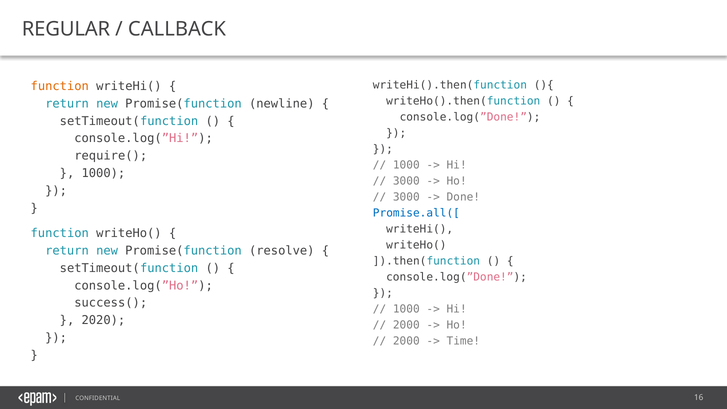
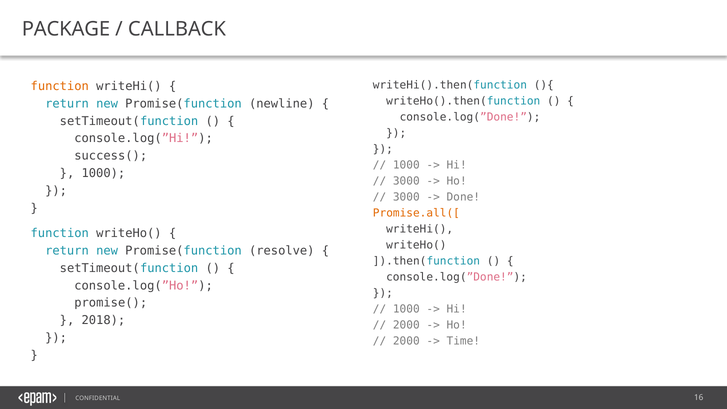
REGULAR: REGULAR -> PACKAGE (66, 29)
require(: require( -> success( (111, 156)
Promise.all([ colour: blue -> orange (416, 213)
success(: success( -> promise( (111, 303)
2020: 2020 -> 2018 (103, 320)
